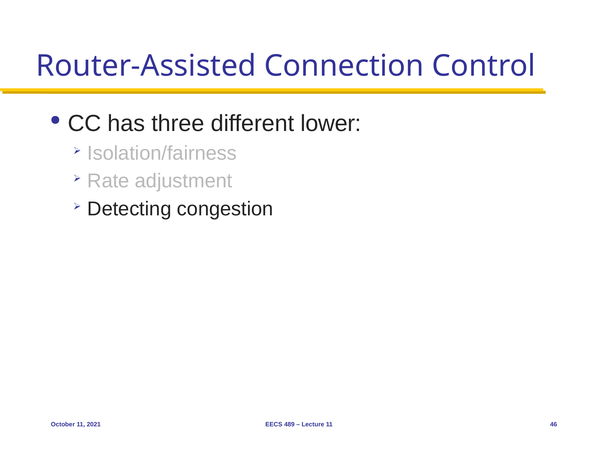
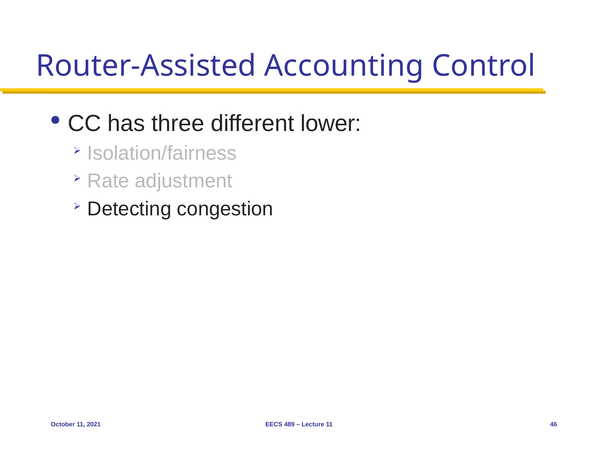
Connection: Connection -> Accounting (344, 66)
